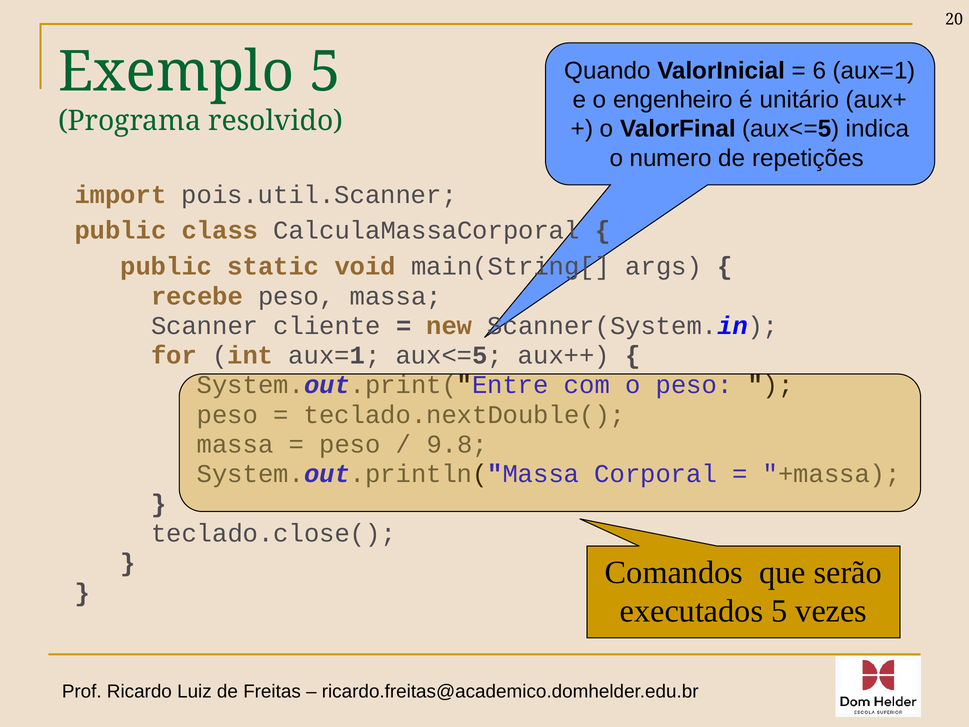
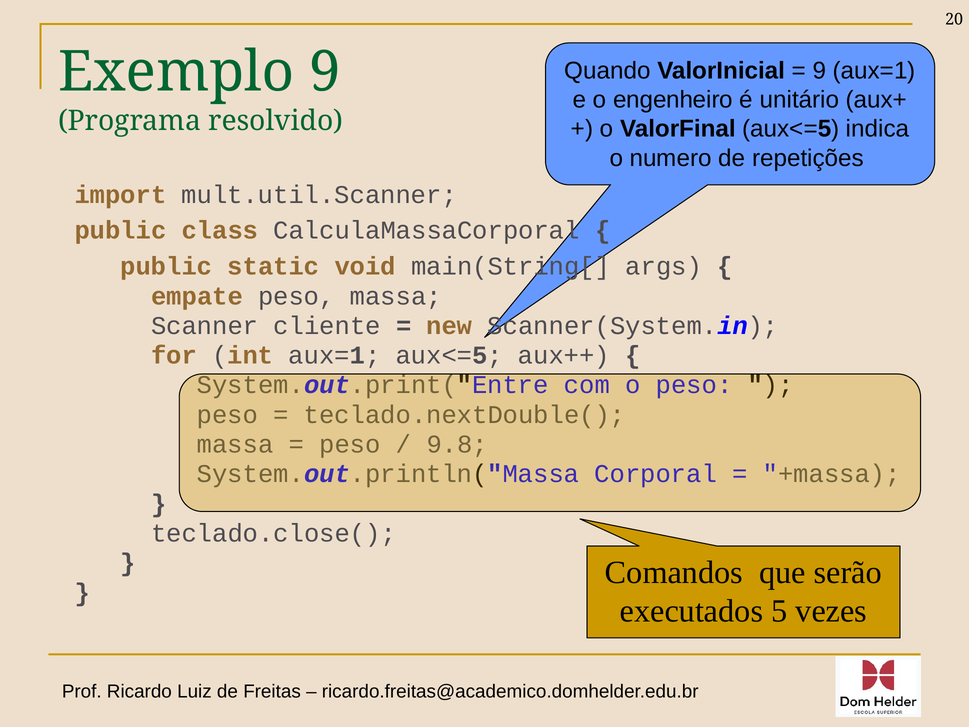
Exemplo 5: 5 -> 9 (325, 72)
6: 6 -> 9 (819, 71)
pois.util.Scanner: pois.util.Scanner -> mult.util.Scanner (319, 195)
recebe: recebe -> empate (197, 296)
